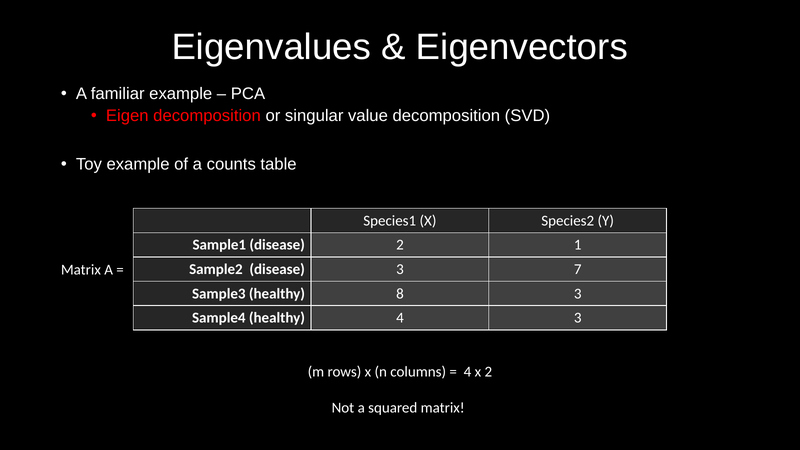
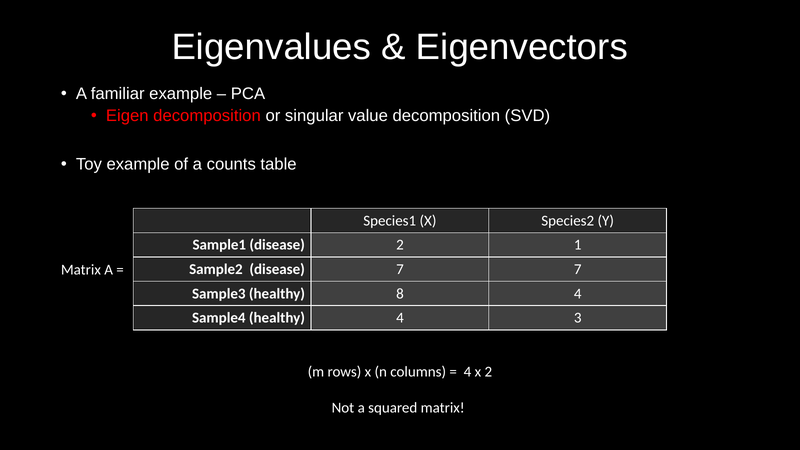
disease 3: 3 -> 7 (400, 269)
8 3: 3 -> 4 (578, 294)
